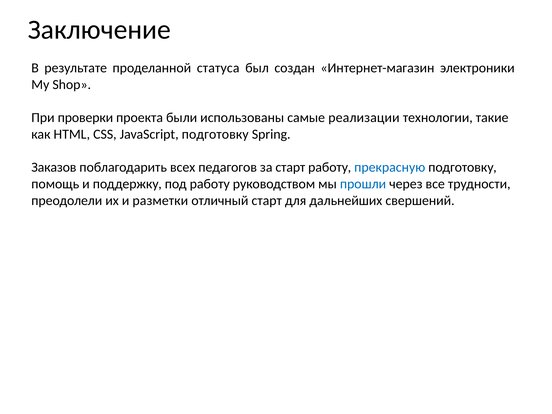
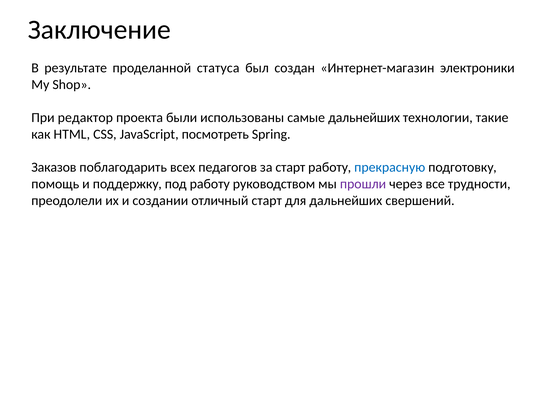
проверки: проверки -> редактор (85, 118)
самые реализации: реализации -> дальнейших (364, 118)
JavaScript подготовку: подготовку -> посмотреть (215, 134)
прошли colour: blue -> purple (363, 184)
разметки: разметки -> создании (160, 200)
